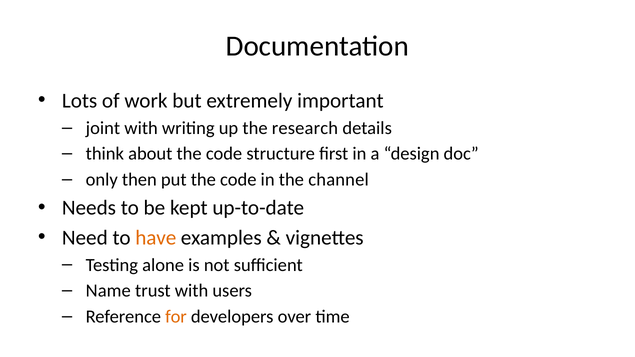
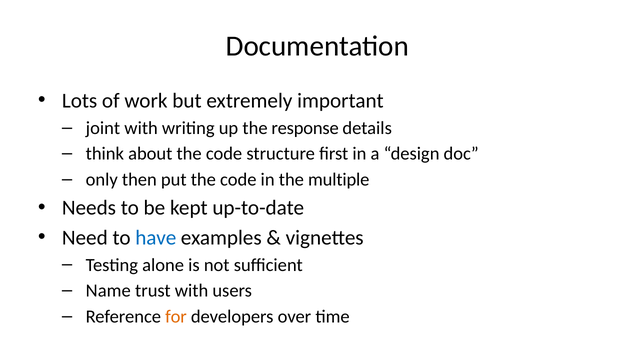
research: research -> response (305, 128)
channel: channel -> multiple (339, 180)
have colour: orange -> blue (156, 238)
